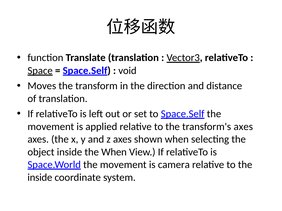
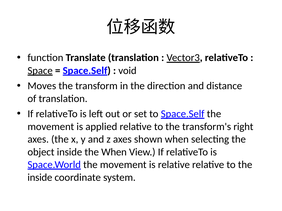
transform's axes: axes -> right (243, 127)
is camera: camera -> relative (174, 165)
